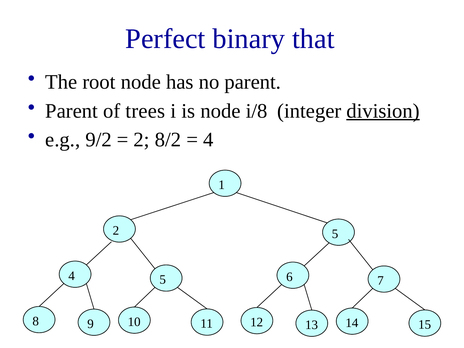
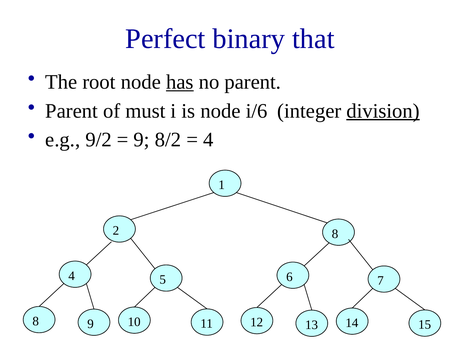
has underline: none -> present (180, 82)
trees: trees -> must (145, 111)
i/8: i/8 -> i/6 (257, 111)
2: 2 -> 9 (142, 140)
2 5: 5 -> 8 (335, 234)
